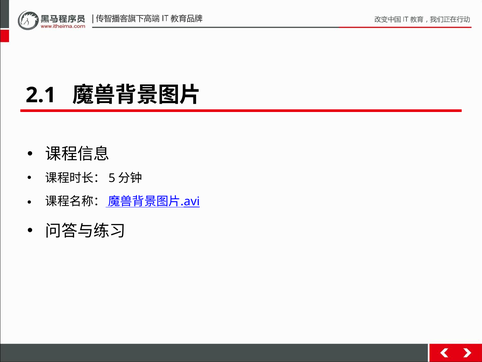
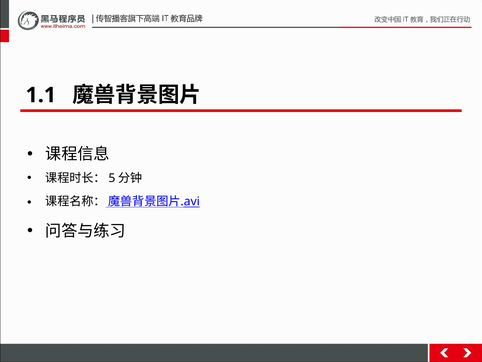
2.1: 2.1 -> 1.1 (41, 95)
